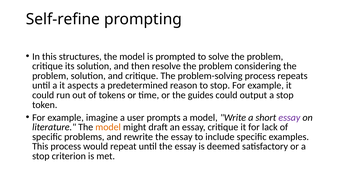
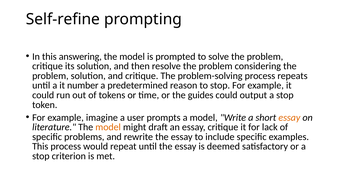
structures: structures -> answering (80, 56)
aspects: aspects -> number (83, 85)
essay colour: purple -> orange (289, 117)
